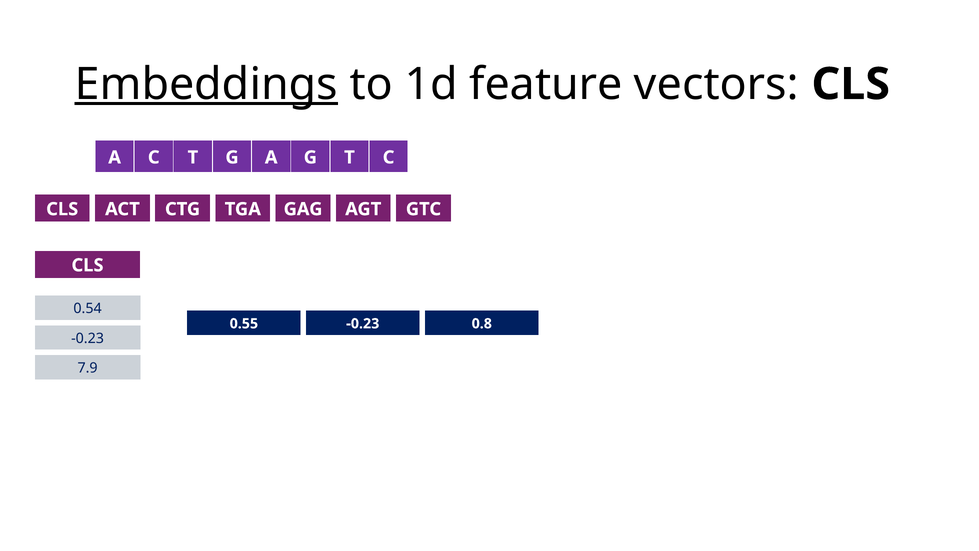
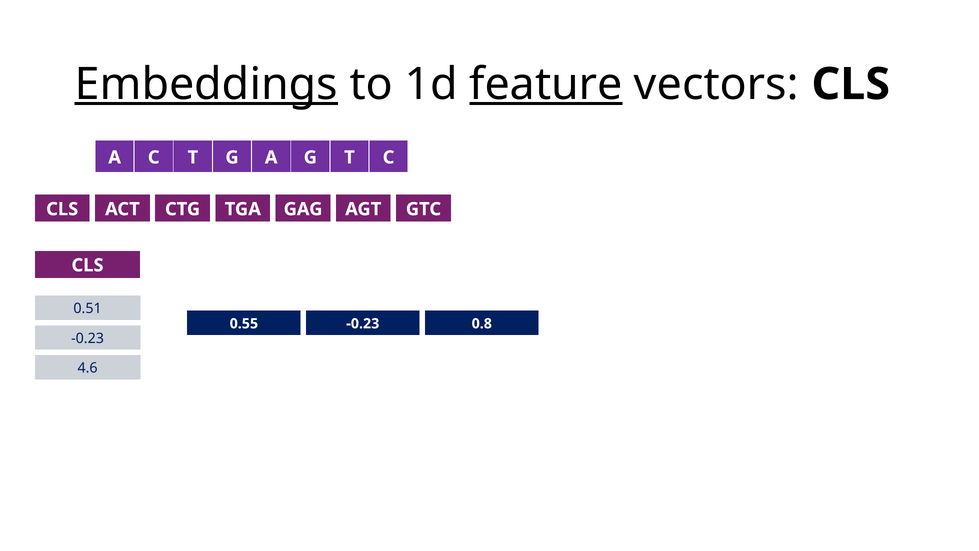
feature underline: none -> present (546, 84)
0.54: 0.54 -> 0.51 (88, 308)
7.9: 7.9 -> 4.6 (88, 368)
